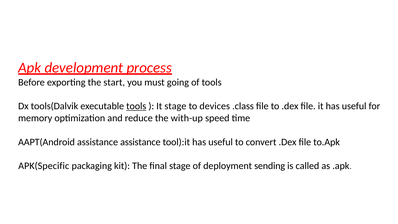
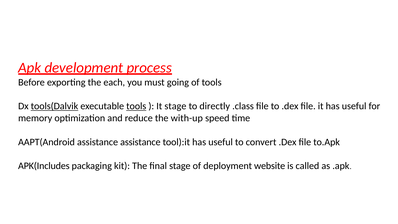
start: start -> each (114, 82)
tools(Dalvik underline: none -> present (54, 106)
devices: devices -> directly (215, 106)
APK(Specific: APK(Specific -> APK(Includes (44, 166)
sending: sending -> website (270, 166)
